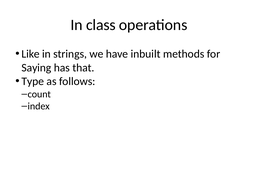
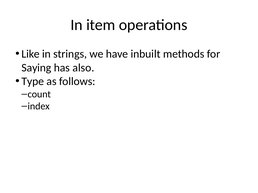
class: class -> item (101, 25)
that: that -> also (83, 68)
